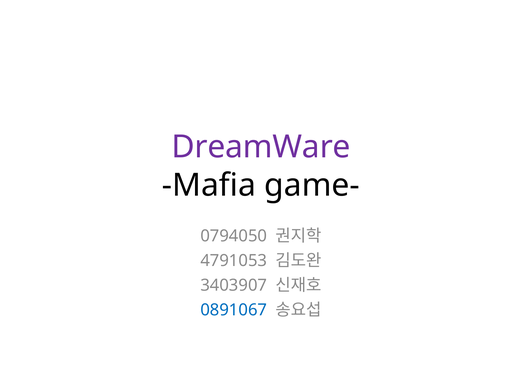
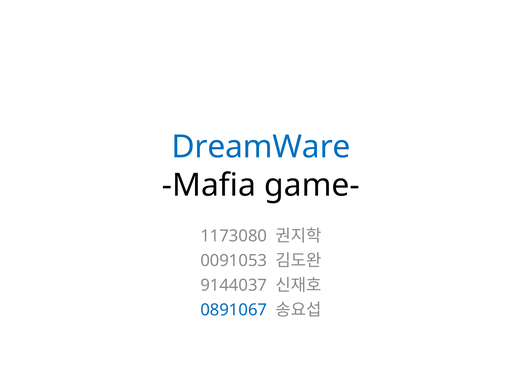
DreamWare colour: purple -> blue (261, 147)
0794050: 0794050 -> 1173080 (234, 236)
4791053: 4791053 -> 0091053 (234, 260)
3403907: 3403907 -> 9144037 (234, 285)
